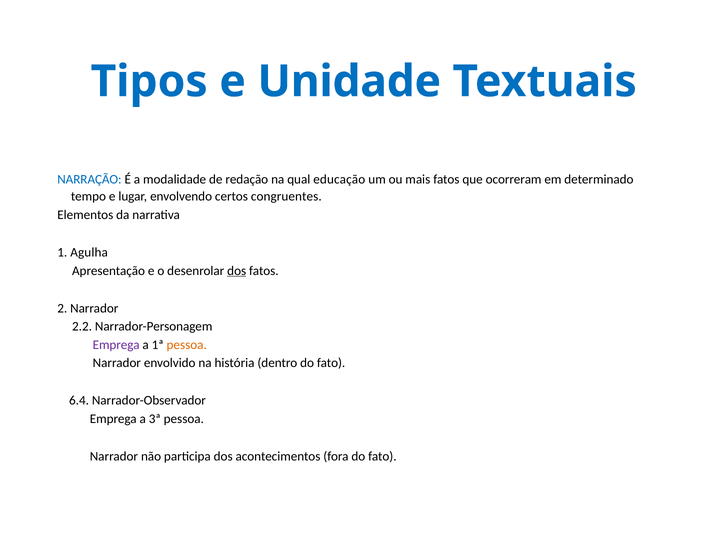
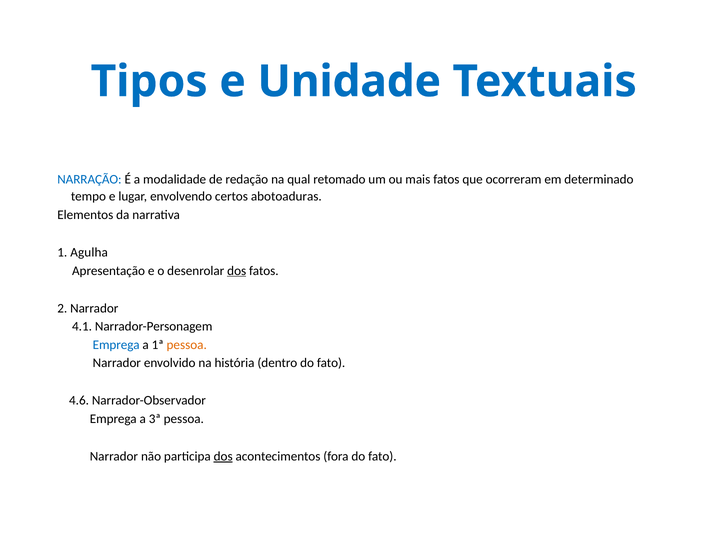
educação: educação -> retomado (339, 179)
congruentes: congruentes -> abotoaduras (286, 196)
2.2: 2.2 -> 4.1 (82, 326)
Emprega colour: purple -> blue (116, 345)
6.4: 6.4 -> 4.6 (79, 401)
dos underline: none -> present (223, 456)
